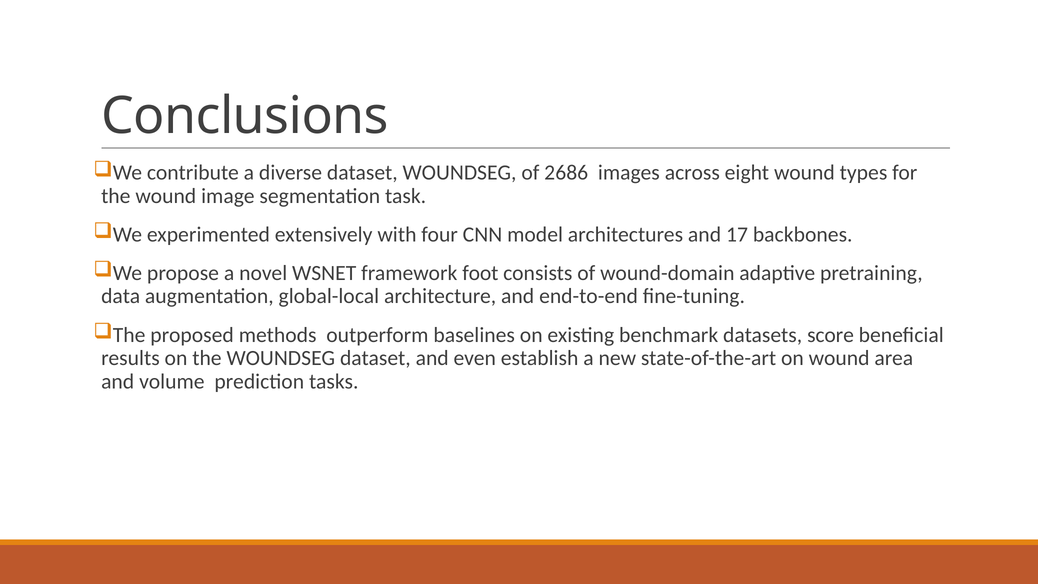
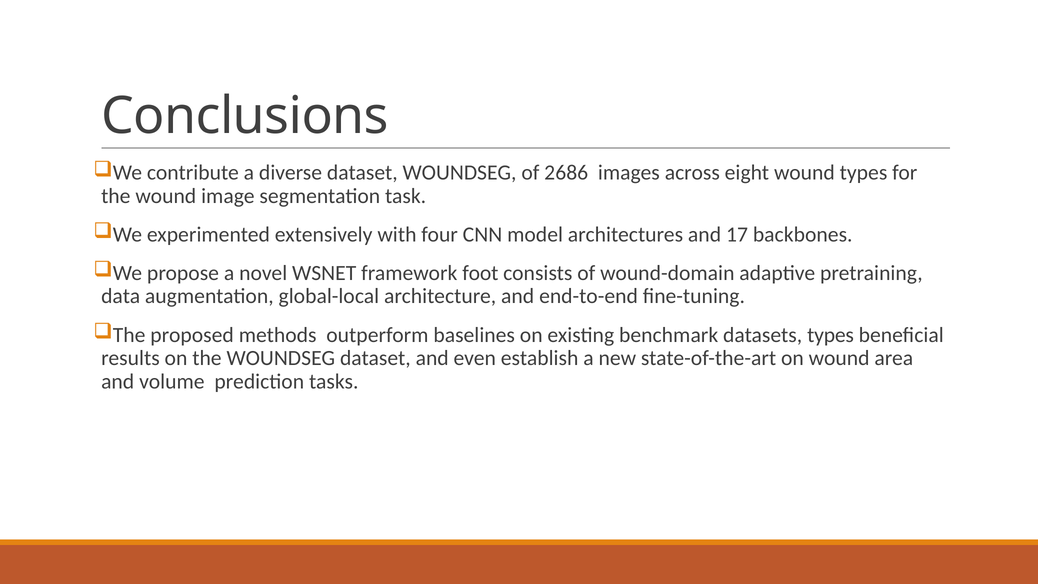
datasets score: score -> types (831, 335)
